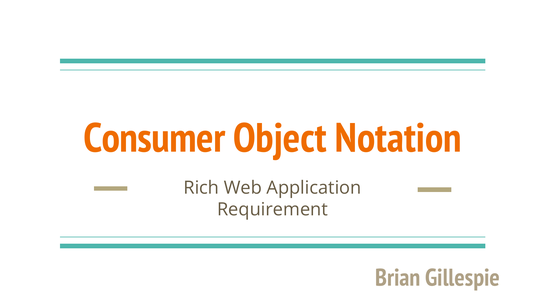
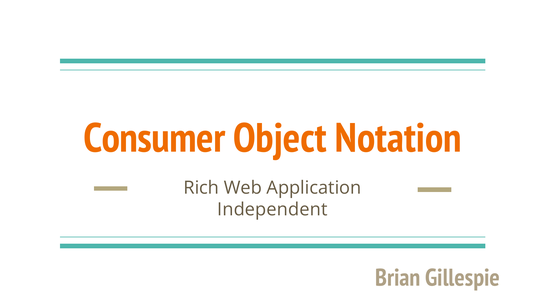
Requirement: Requirement -> Independent (272, 209)
